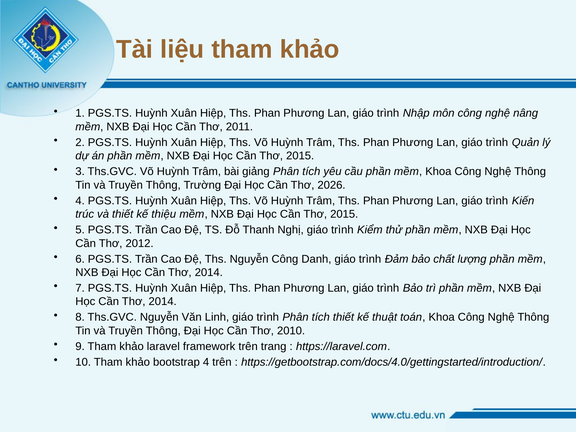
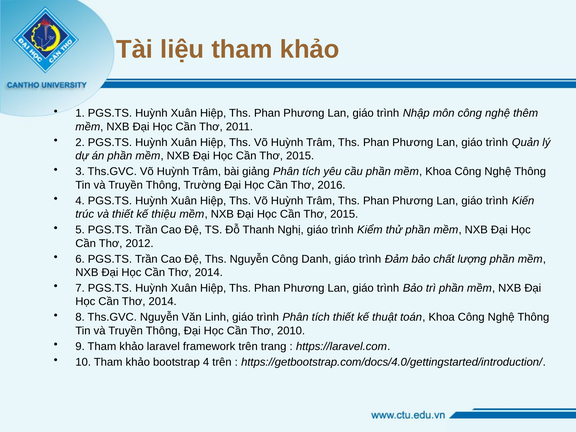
nâng: nâng -> thêm (526, 113)
2026: 2026 -> 2016 (331, 185)
